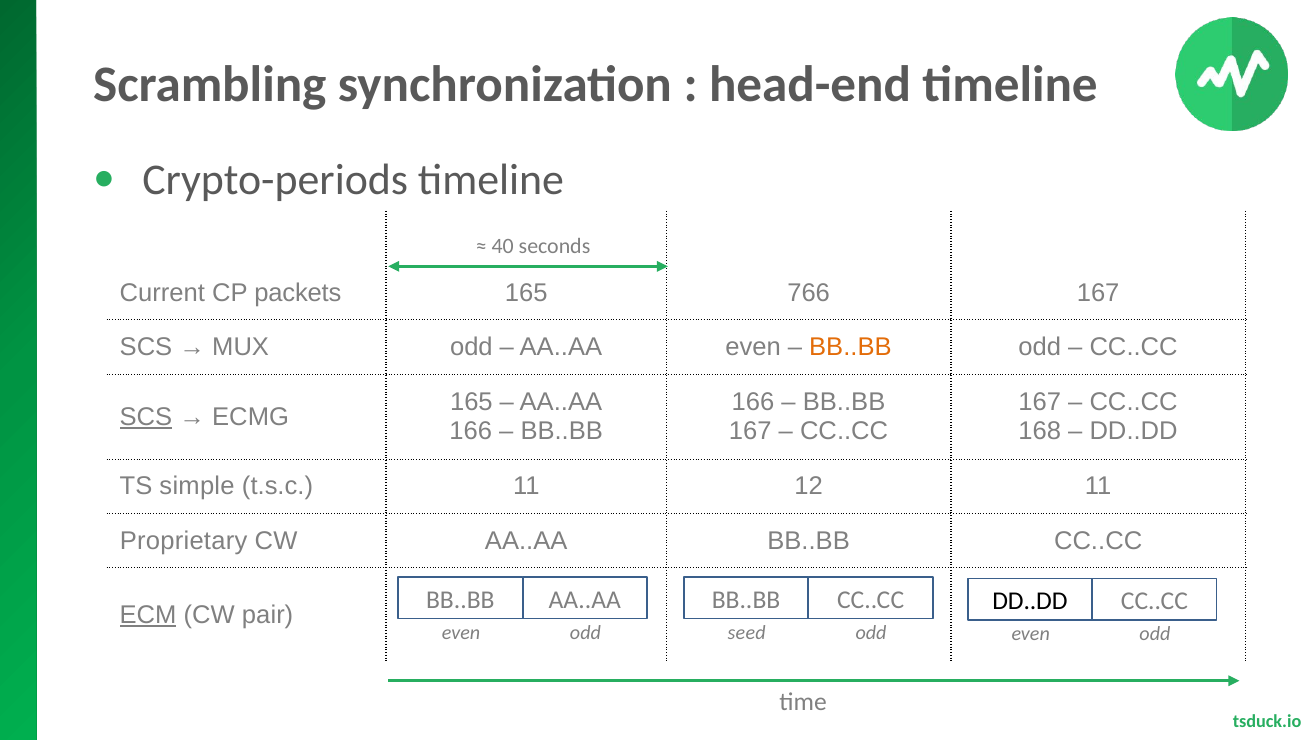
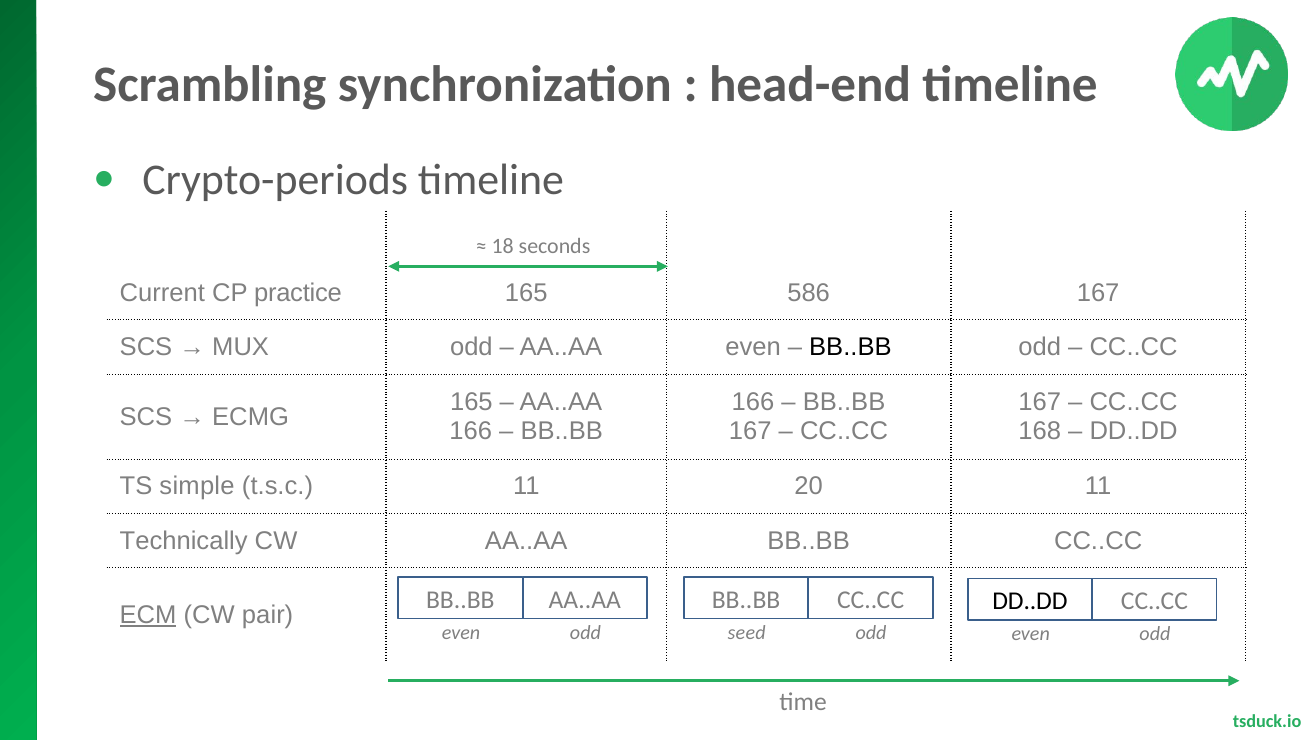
40: 40 -> 18 (503, 246)
packets: packets -> practice (298, 293)
766: 766 -> 586 (809, 293)
BB..BB colour: orange -> black (850, 347)
SCS underline: present -> none (146, 417)
12: 12 -> 20 (809, 486)
Proprietary: Proprietary -> Technically (184, 541)
